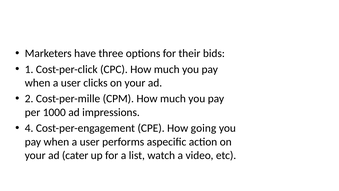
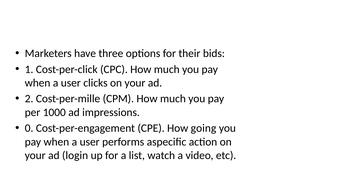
4: 4 -> 0 (29, 128)
cater: cater -> login (75, 155)
